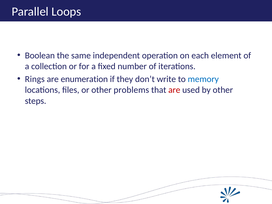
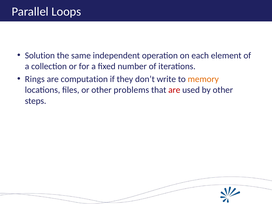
Boolean: Boolean -> Solution (40, 55)
enumeration: enumeration -> computation (84, 79)
memory colour: blue -> orange (203, 79)
